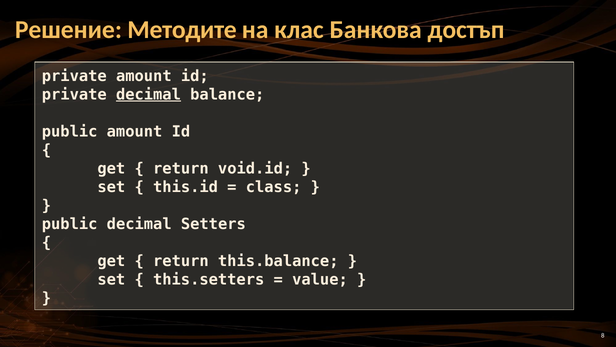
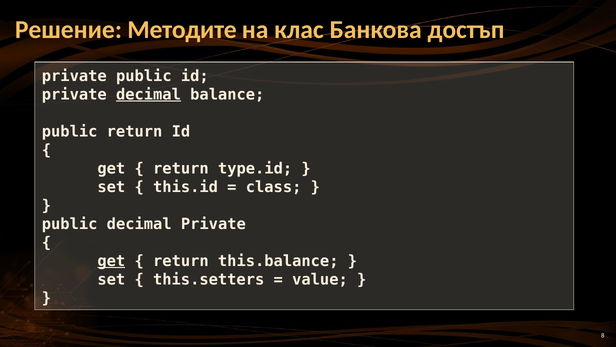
private amount: amount -> public (144, 76)
public amount: amount -> return (135, 131)
void.id: void.id -> type.id (255, 168)
decimal Setters: Setters -> Private (213, 224)
get underline: none -> present (111, 261)
